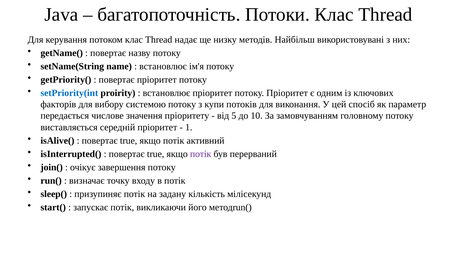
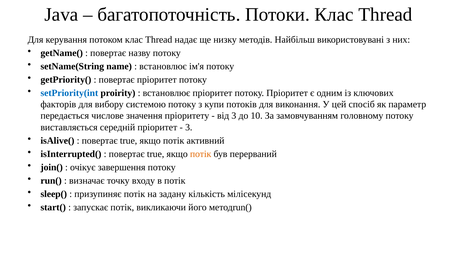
від 5: 5 -> 3 (234, 116)
1: 1 -> 3 (189, 127)
потік colour: purple -> orange (201, 154)
